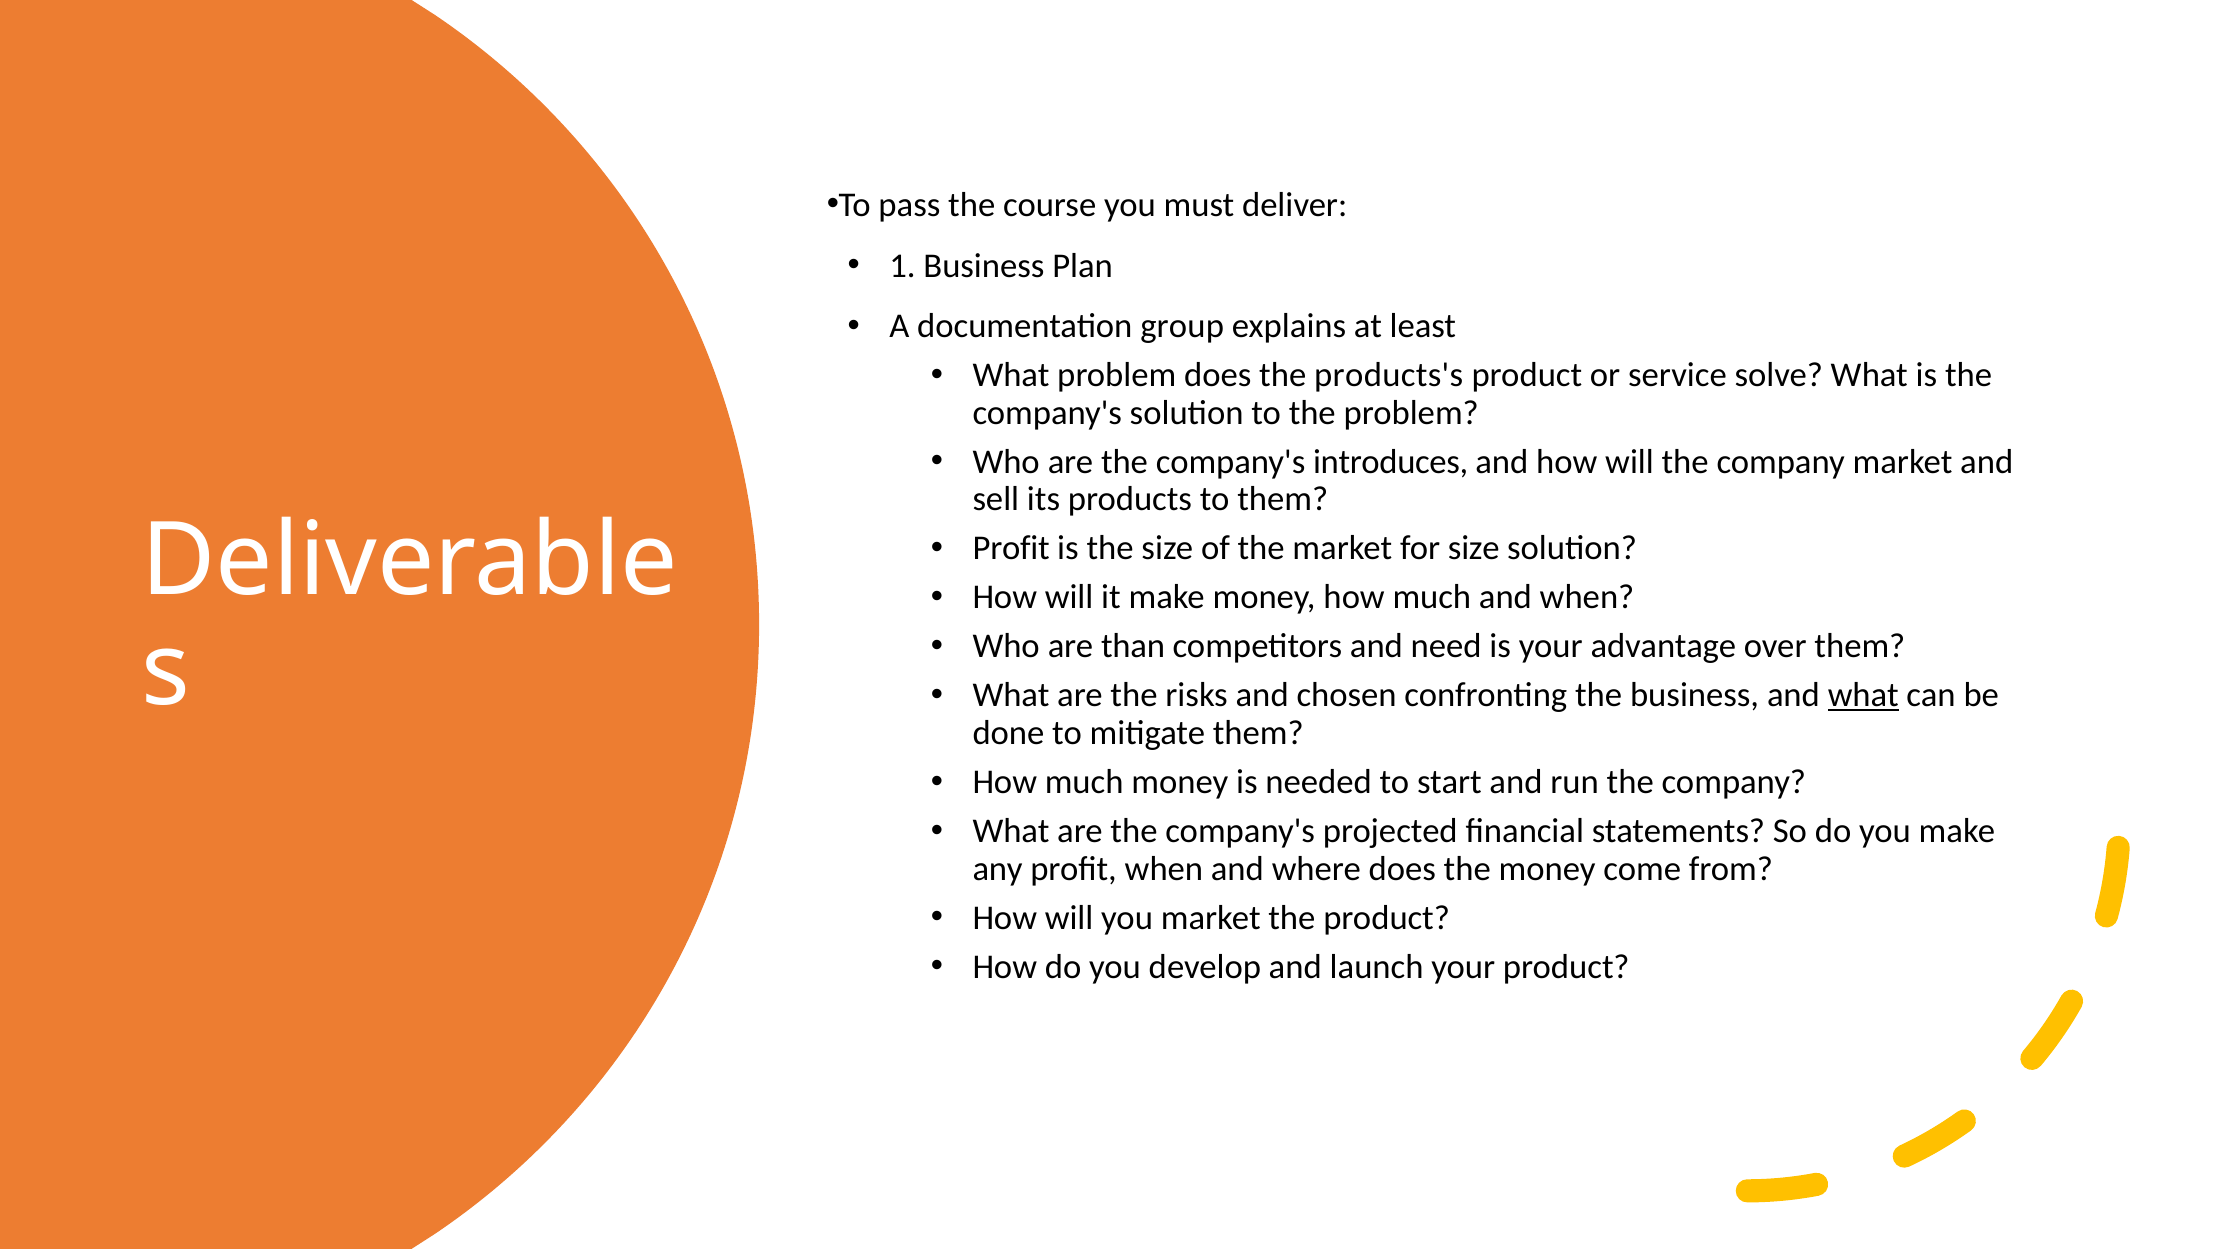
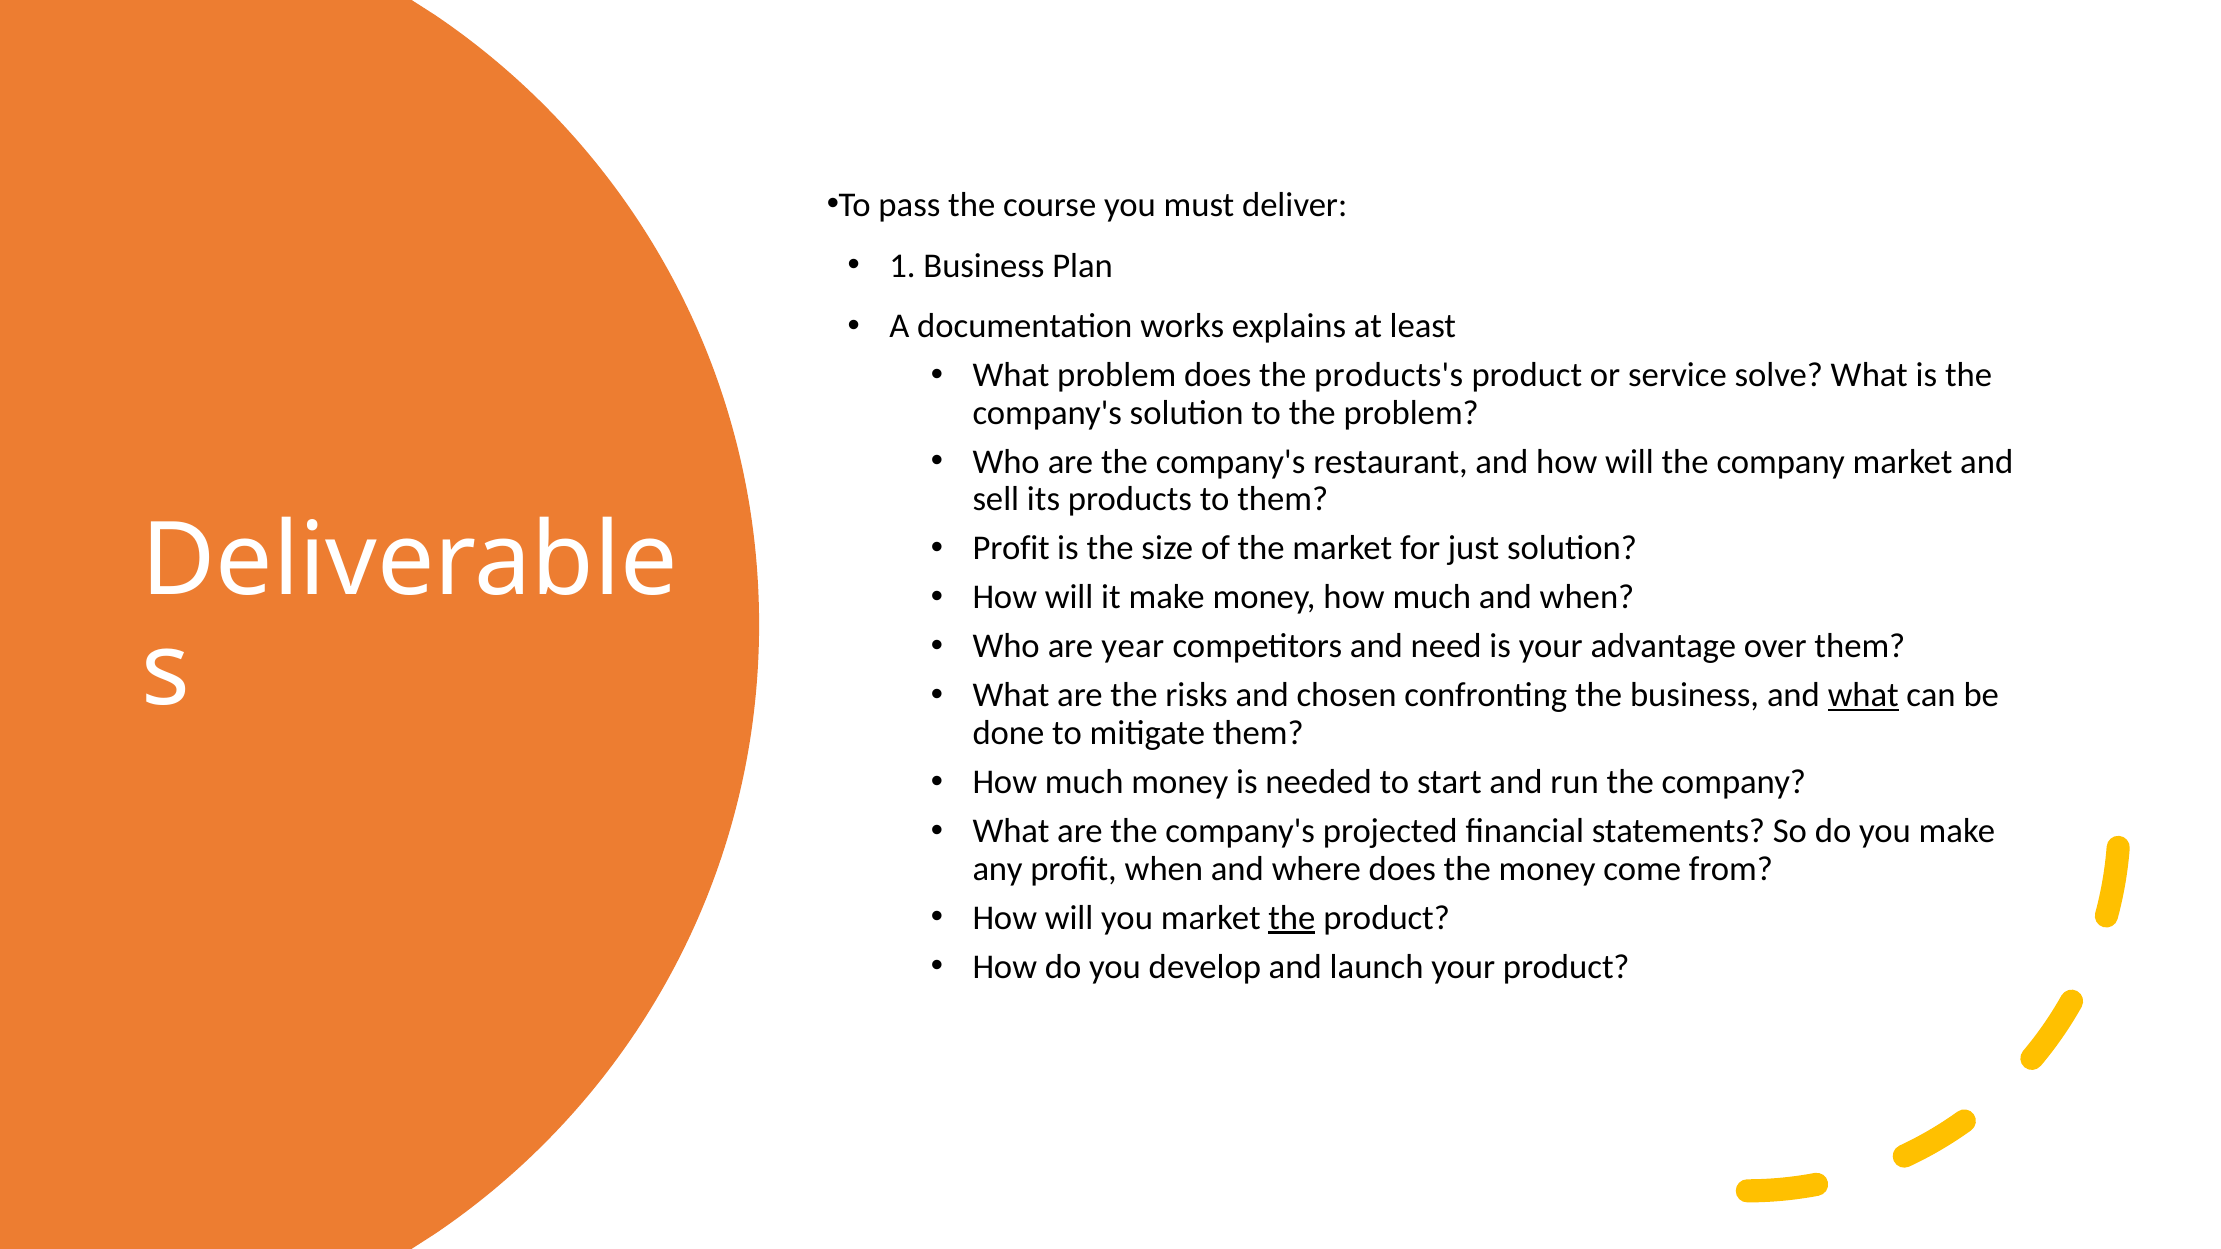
group: group -> works (1182, 326)
introduces: introduces -> restaurant (1391, 462)
for size: size -> just (1474, 548)
than: than -> year (1133, 647)
the underline: none -> present (1292, 918)
